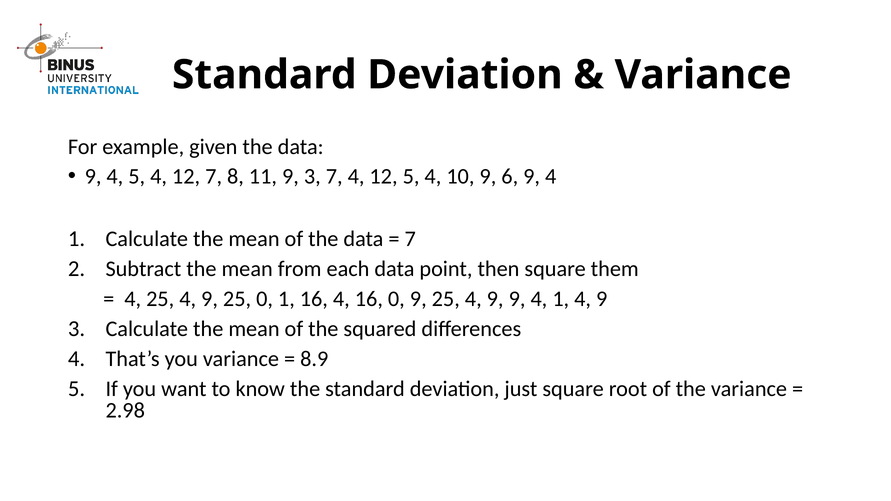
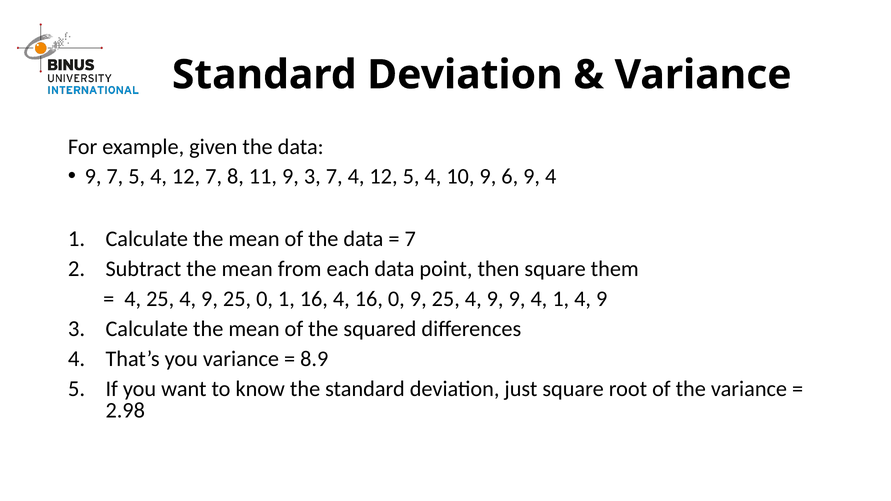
4: 4 -> 7 (115, 177)
